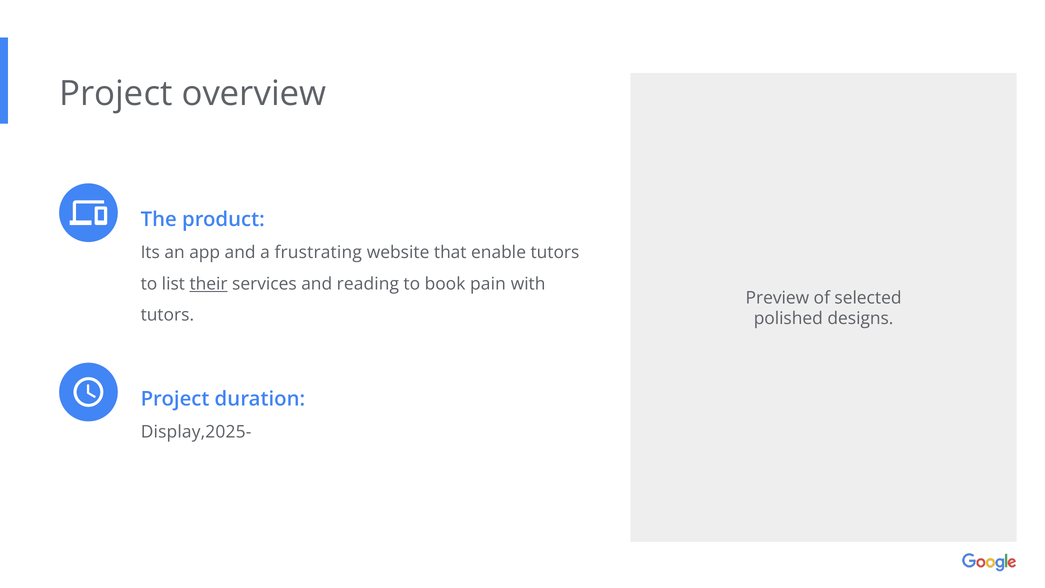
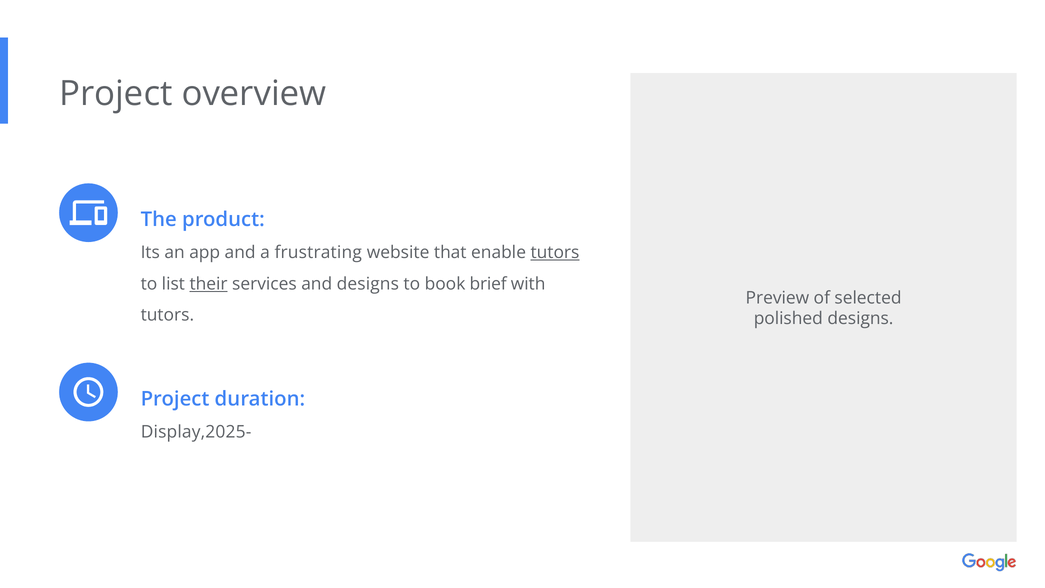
tutors underline: none -> present (555, 252)
and reading: reading -> designs (368, 284)
pain: pain -> brief (488, 284)
